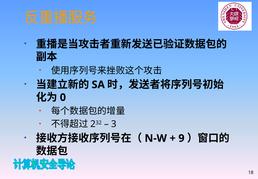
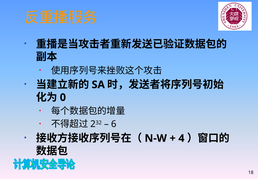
3: 3 -> 6 (114, 124)
9: 9 -> 4 (181, 138)
